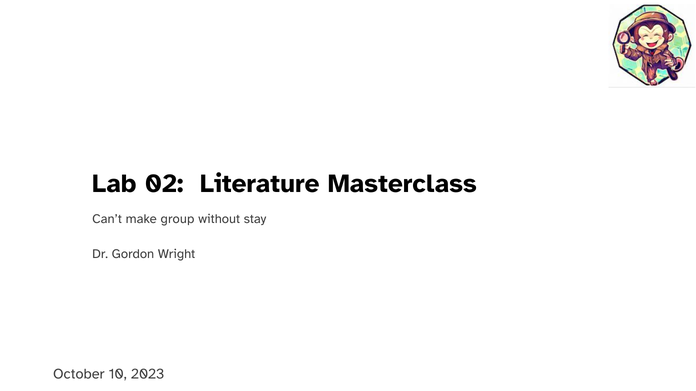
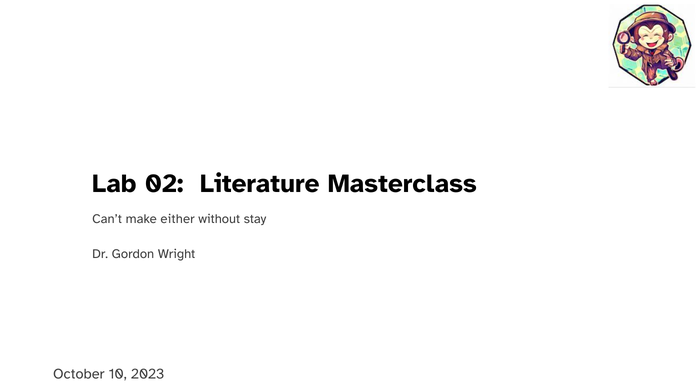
group: group -> either (178, 219)
